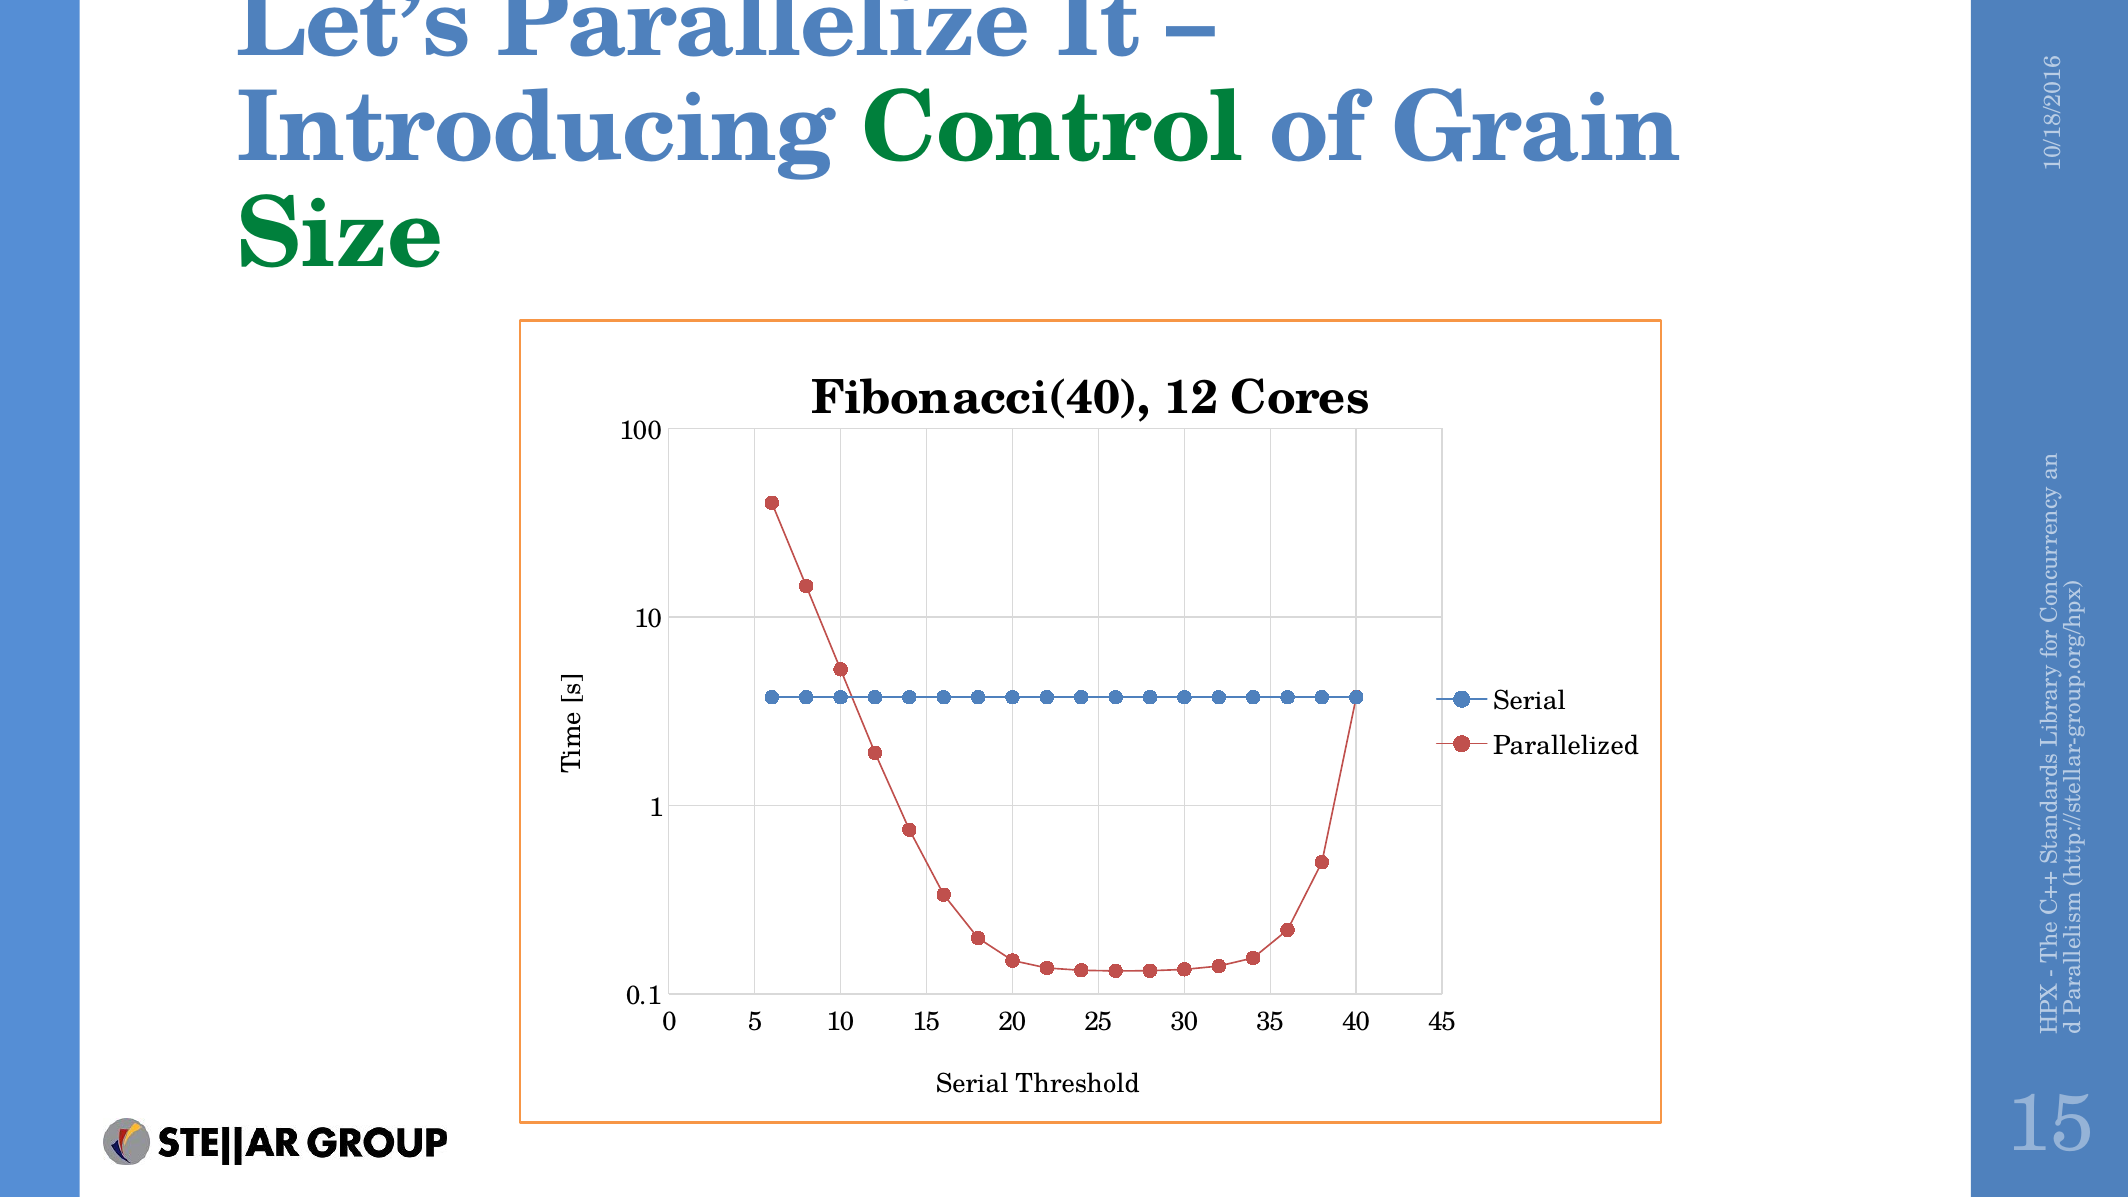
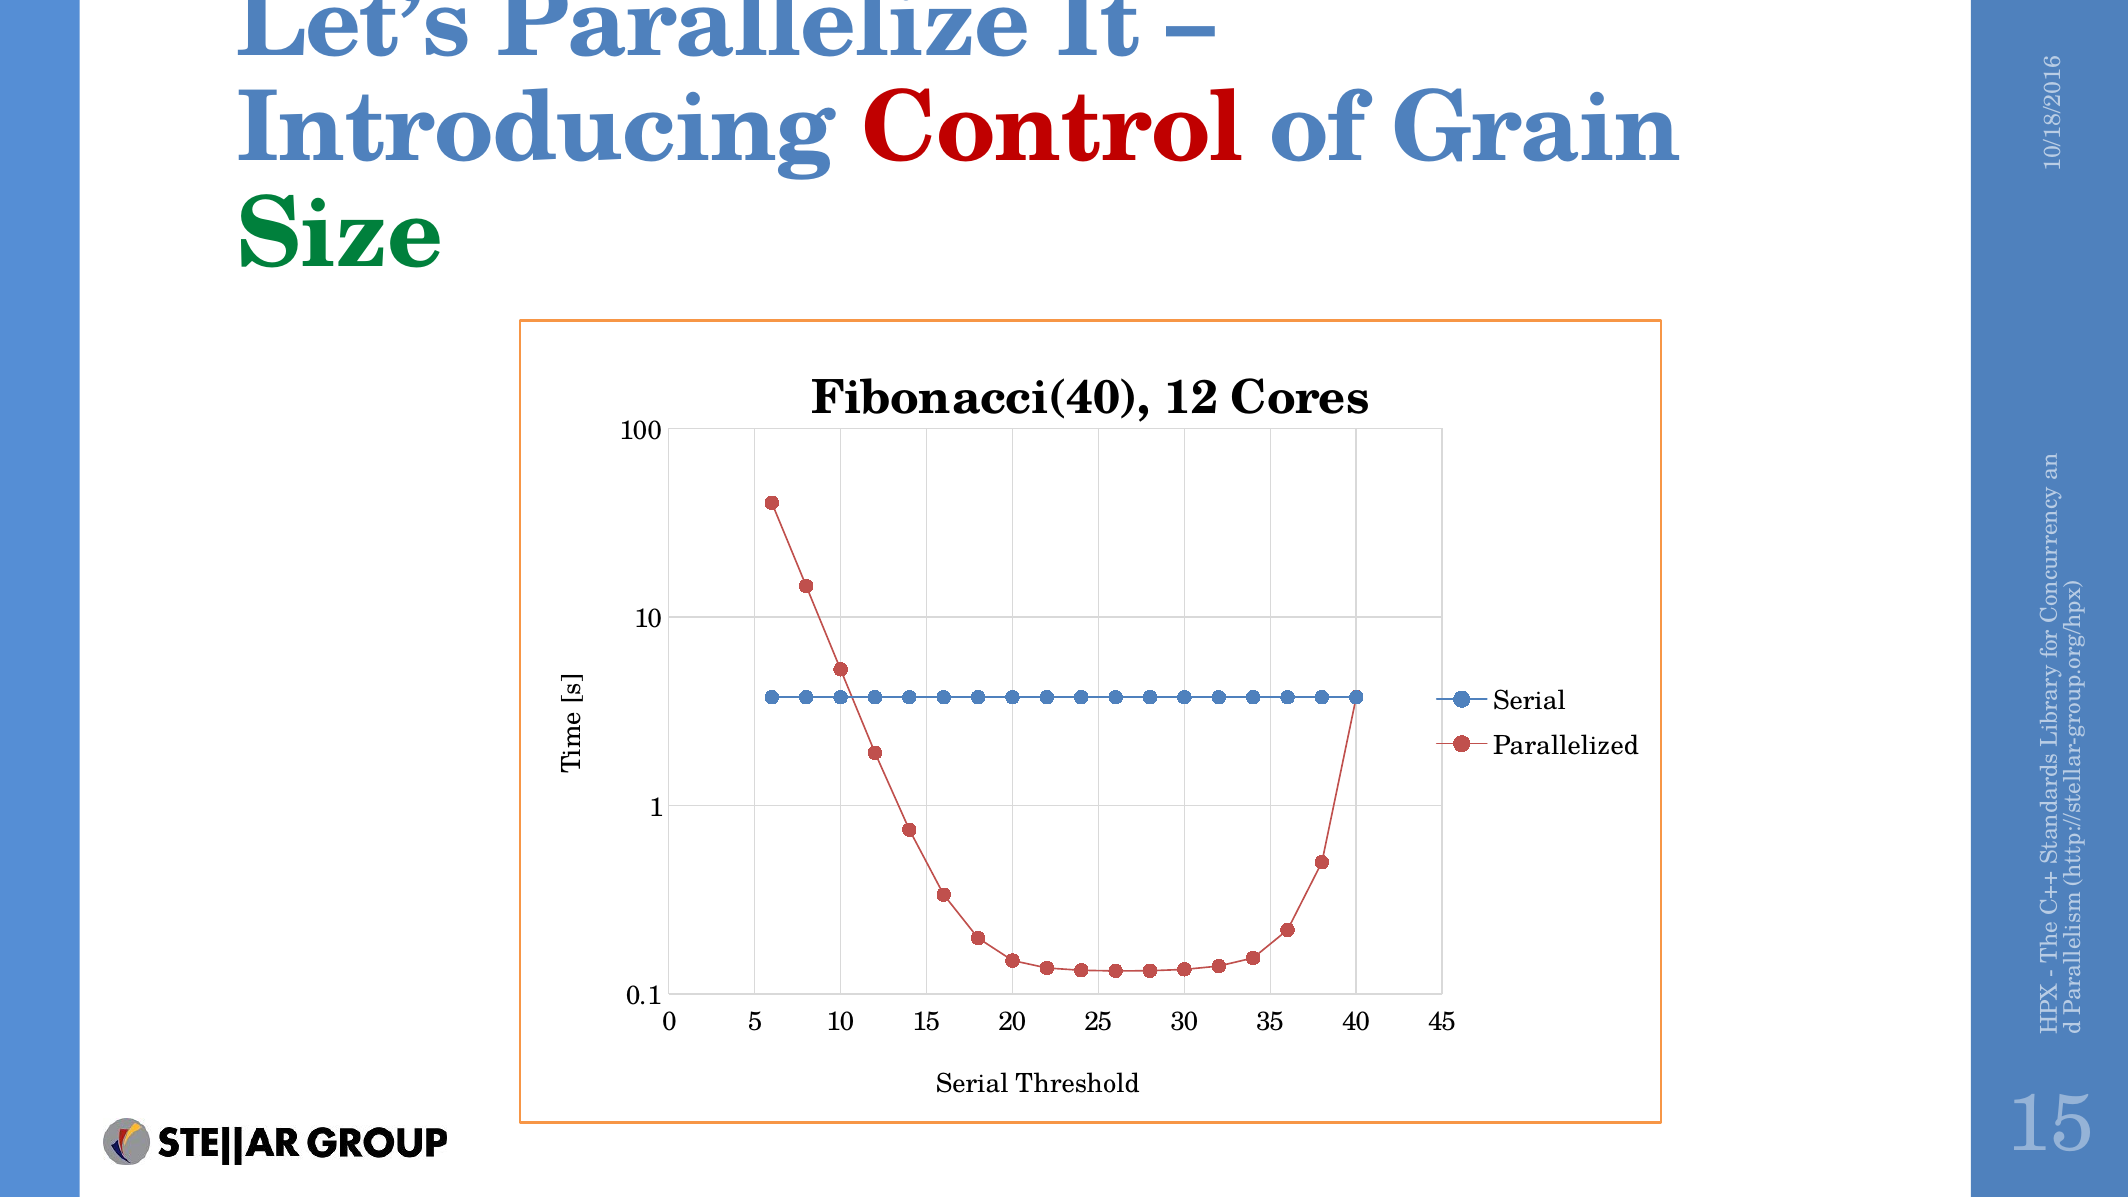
Control colour: green -> red (1053, 129)
